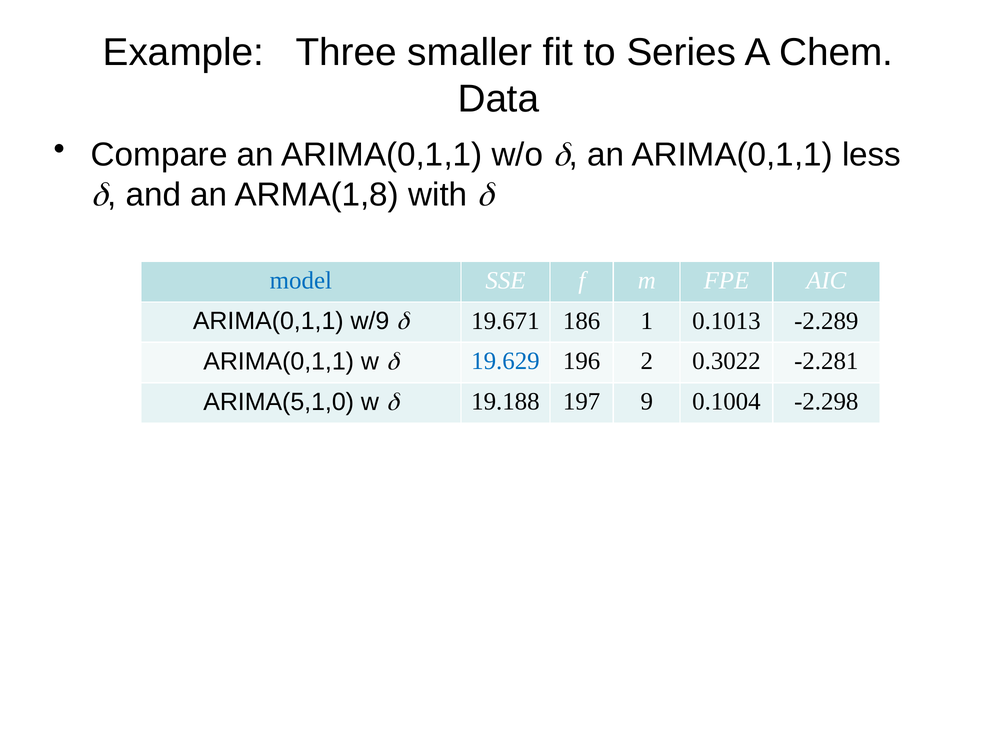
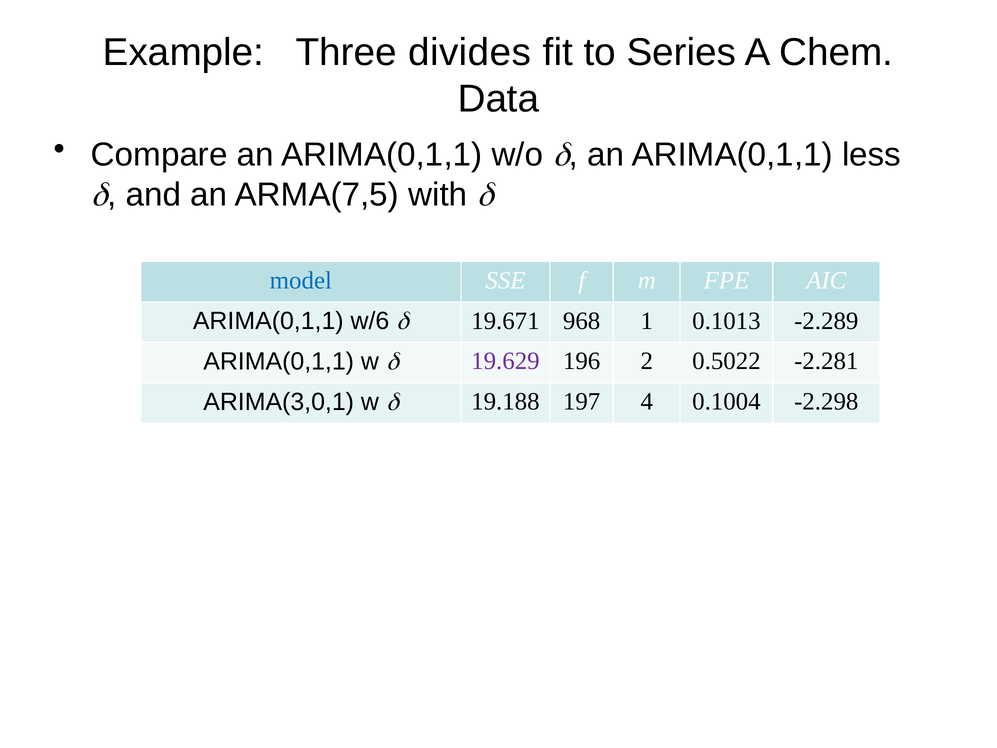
smaller: smaller -> divides (470, 53)
ARMA(1,8: ARMA(1,8 -> ARMA(7,5 (317, 195)
w/9: w/9 -> w/6 (370, 321)
186: 186 -> 968 (582, 321)
19.629 colour: blue -> purple (505, 361)
0.3022: 0.3022 -> 0.5022 (726, 361)
ARIMA(5,1,0: ARIMA(5,1,0 -> ARIMA(3,0,1 (279, 402)
9: 9 -> 4 (647, 402)
